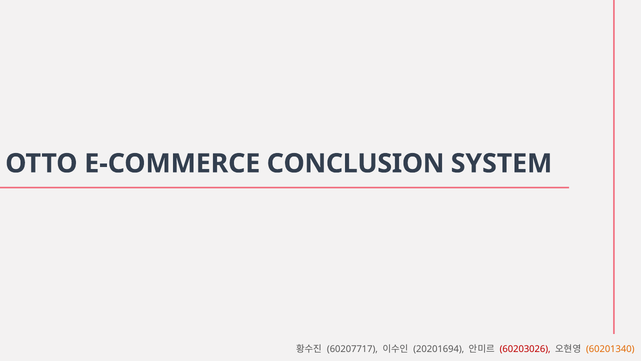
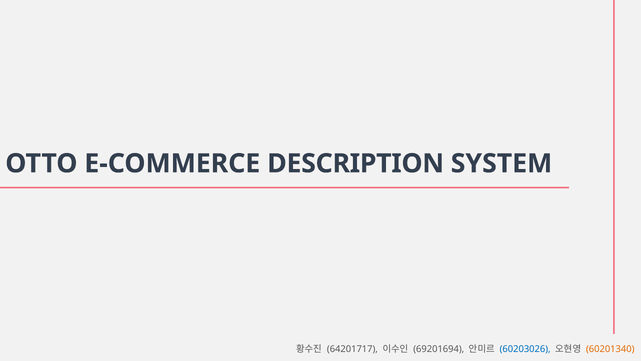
CONCLUSION: CONCLUSION -> DESCRIPTION (356, 163)
60207717: 60207717 -> 64201717 (352, 349)
20201694: 20201694 -> 69201694 (439, 349)
60203026 colour: red -> blue (525, 349)
